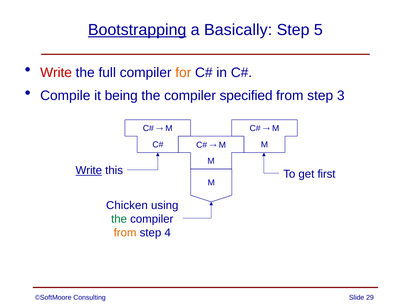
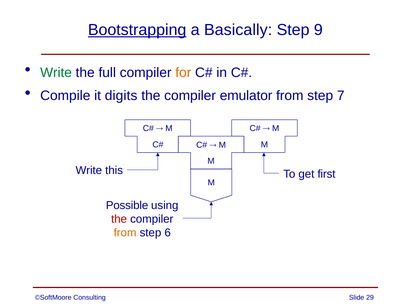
5: 5 -> 9 (318, 30)
Write colour: red -> green (56, 73)
being: being -> digits (121, 96)
specified: specified -> emulator (246, 96)
3: 3 -> 7 (341, 96)
Write underline: present -> none (89, 171)
Chicken: Chicken -> Possible (127, 206)
the colour: green -> red (119, 219)
4: 4 -> 6 (168, 233)
